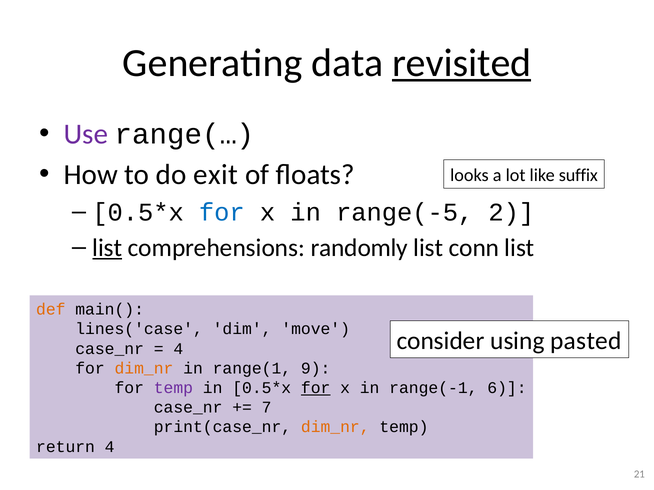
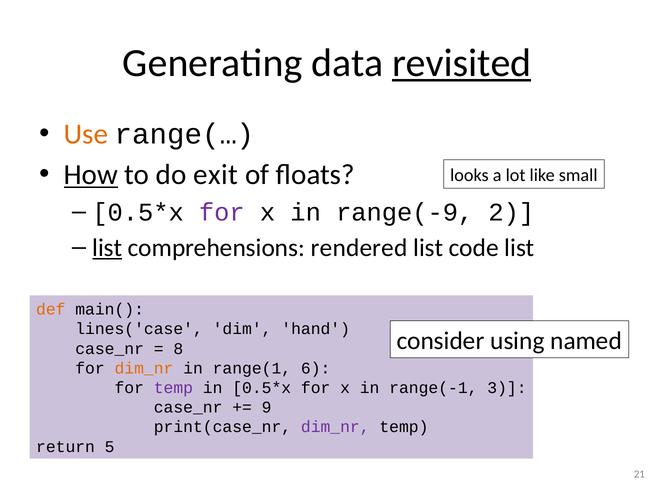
Use colour: purple -> orange (86, 134)
How underline: none -> present (91, 175)
suffix: suffix -> small (578, 175)
for colour: blue -> purple (222, 212)
range(-5: range(-5 -> range(-9 (405, 212)
randomly: randomly -> rendered (359, 248)
conn: conn -> code (474, 248)
move: move -> hand (316, 329)
pasted: pasted -> named (586, 341)
4: 4 -> 8 (178, 349)
9: 9 -> 6 (316, 369)
for underline: present -> none (316, 388)
6: 6 -> 3 (507, 388)
7: 7 -> 9 (267, 408)
dim_nr colour: orange -> purple (335, 428)
return 4: 4 -> 5 (110, 447)
